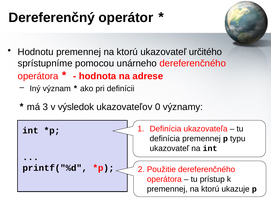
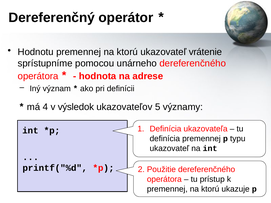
určitého: určitého -> vrátenie (205, 52)
3: 3 -> 4 (45, 107)
0: 0 -> 5 (158, 107)
